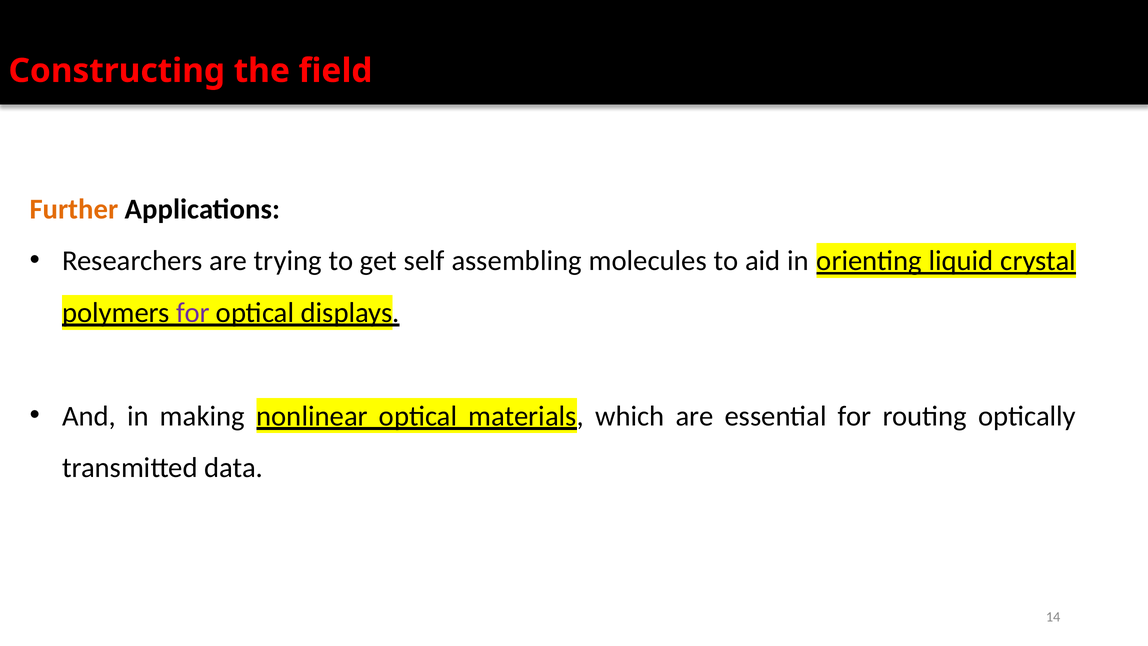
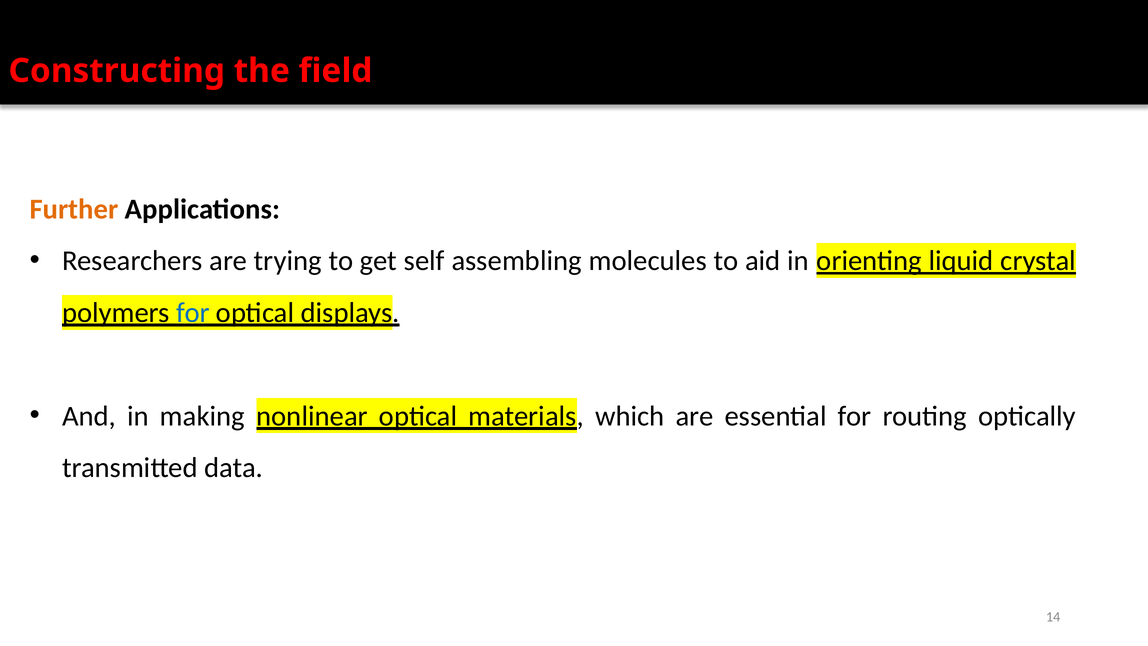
for colour: purple -> blue (193, 313)
